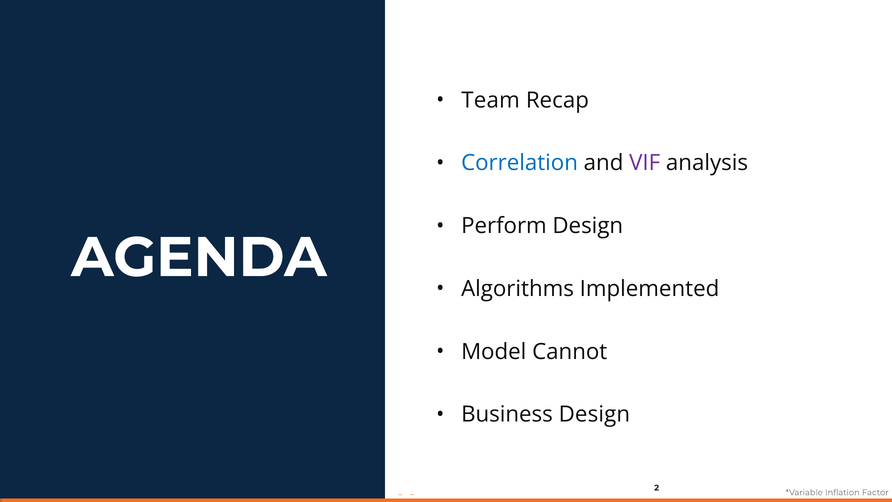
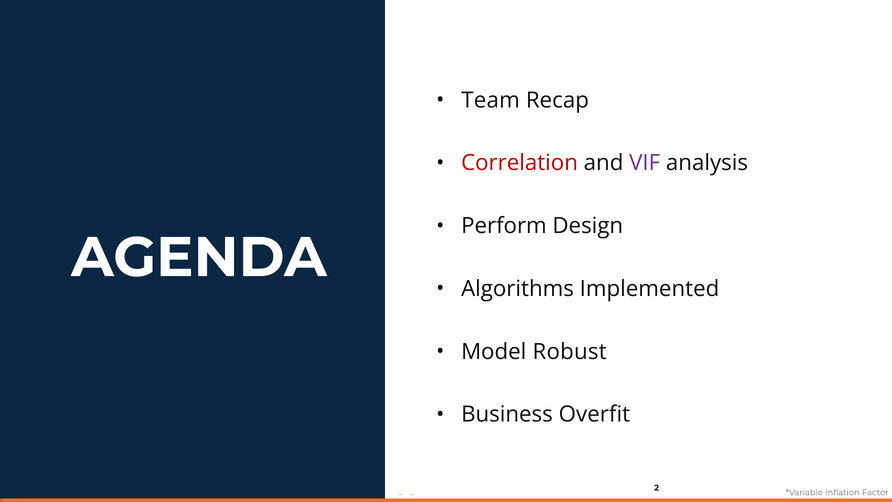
Correlation colour: blue -> red (520, 163)
Cannot: Cannot -> Robust (570, 351)
Business Design: Design -> Overfit (594, 414)
